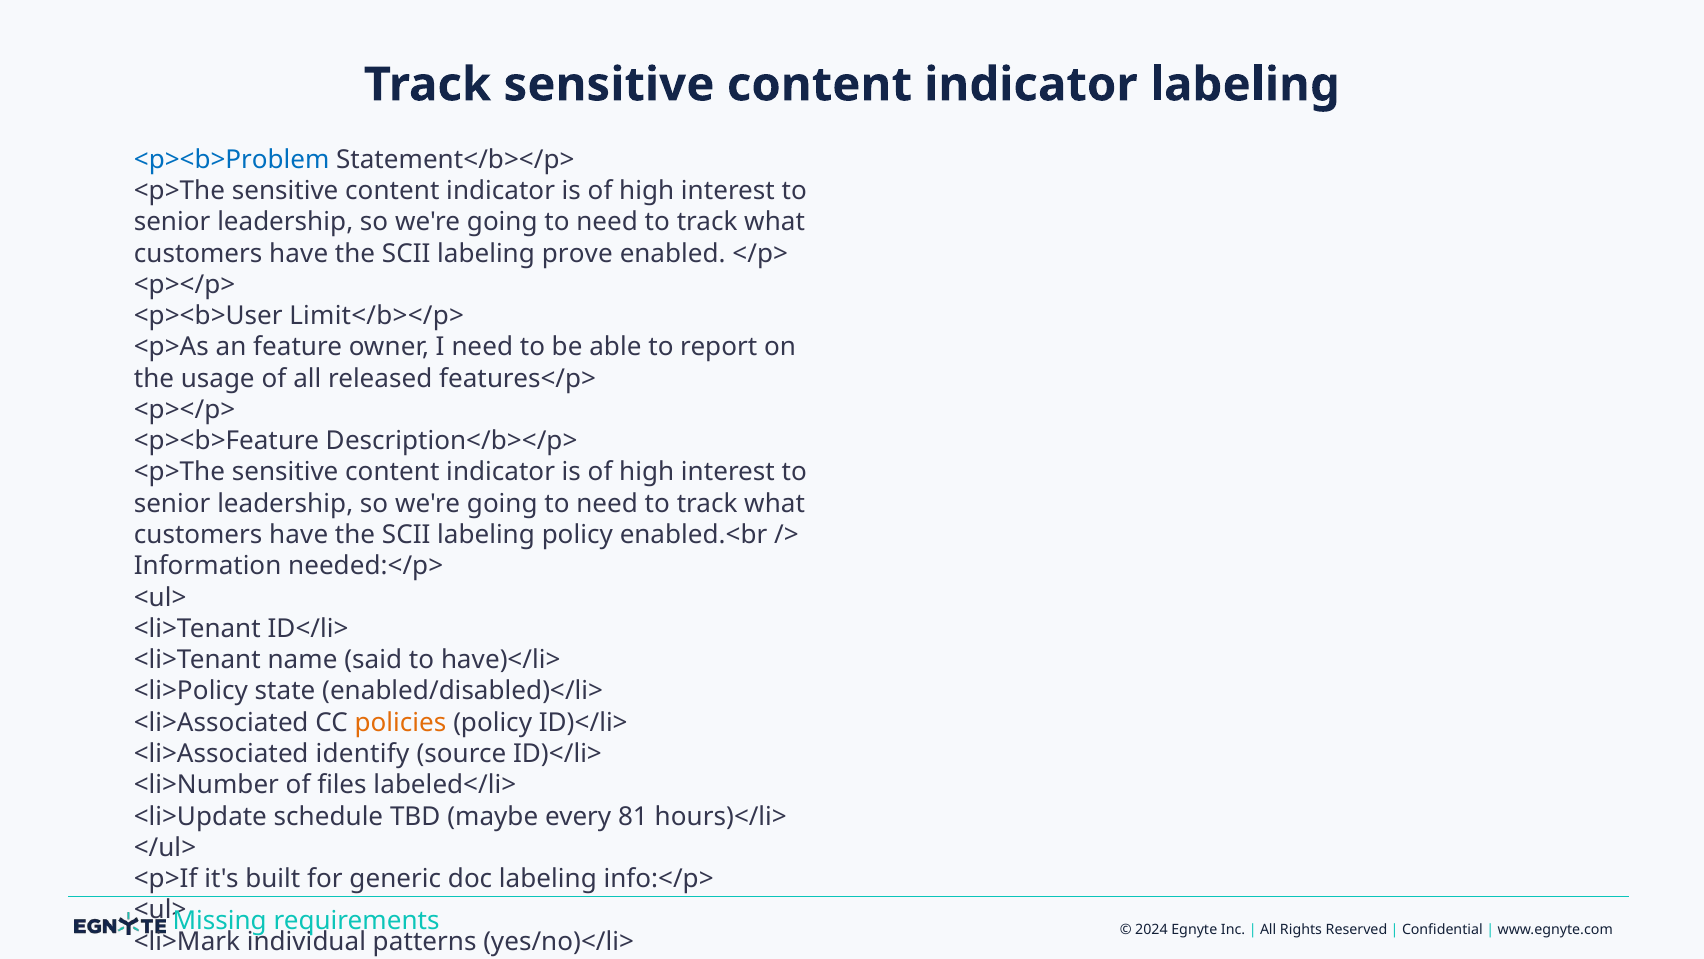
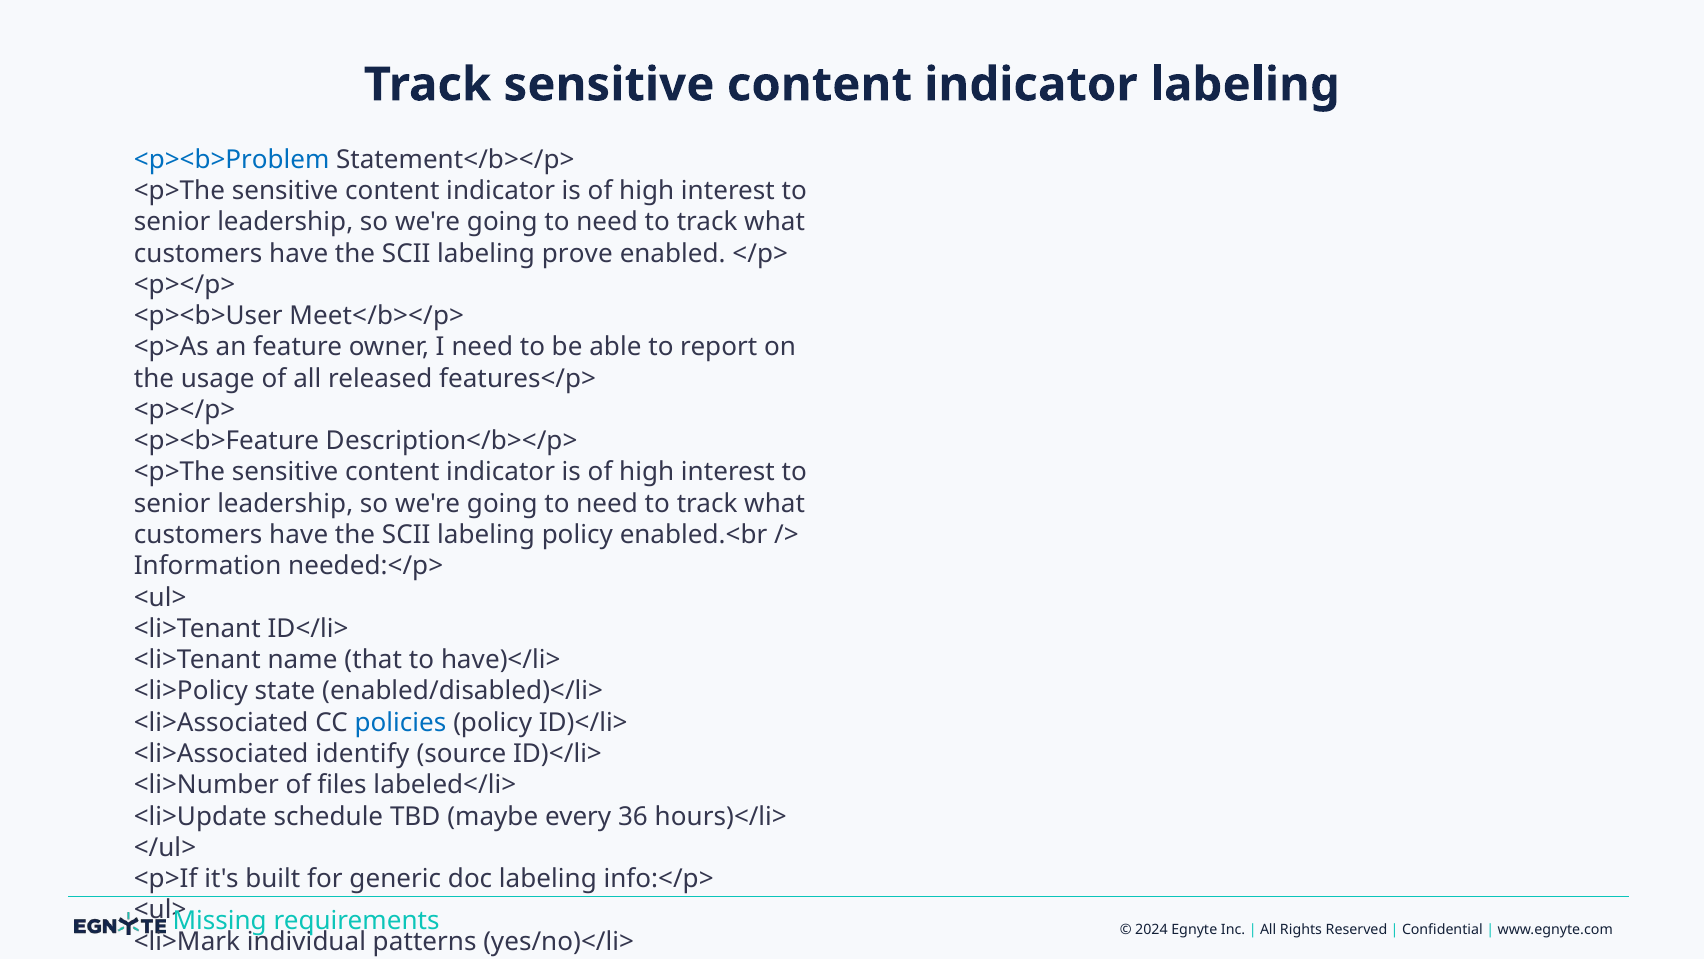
Limit</b></p>: Limit</b></p> -> Meet</b></p> (377, 316)
said: said -> that (373, 660)
policies colour: orange -> blue (400, 722)
81: 81 -> 36 (633, 816)
